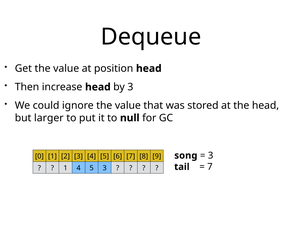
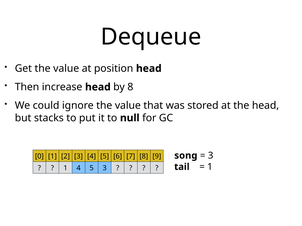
by 3: 3 -> 8 (130, 87)
larger: larger -> stacks (49, 118)
7: 7 -> 1 (210, 167)
